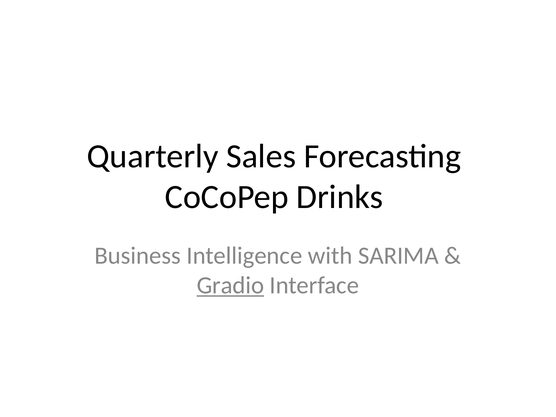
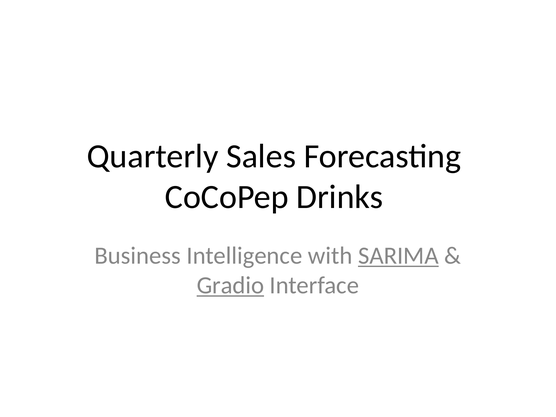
SARIMA underline: none -> present (398, 256)
